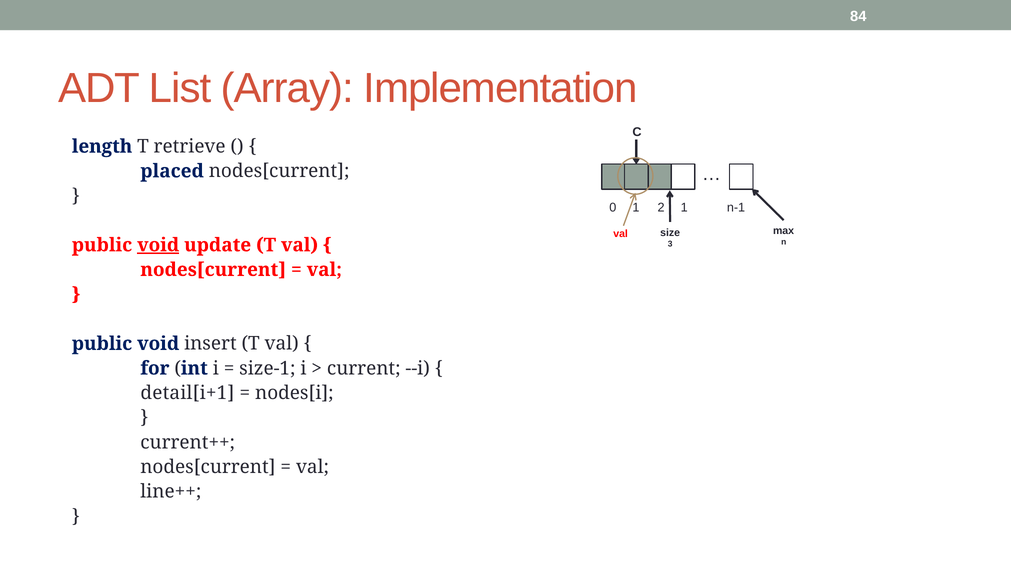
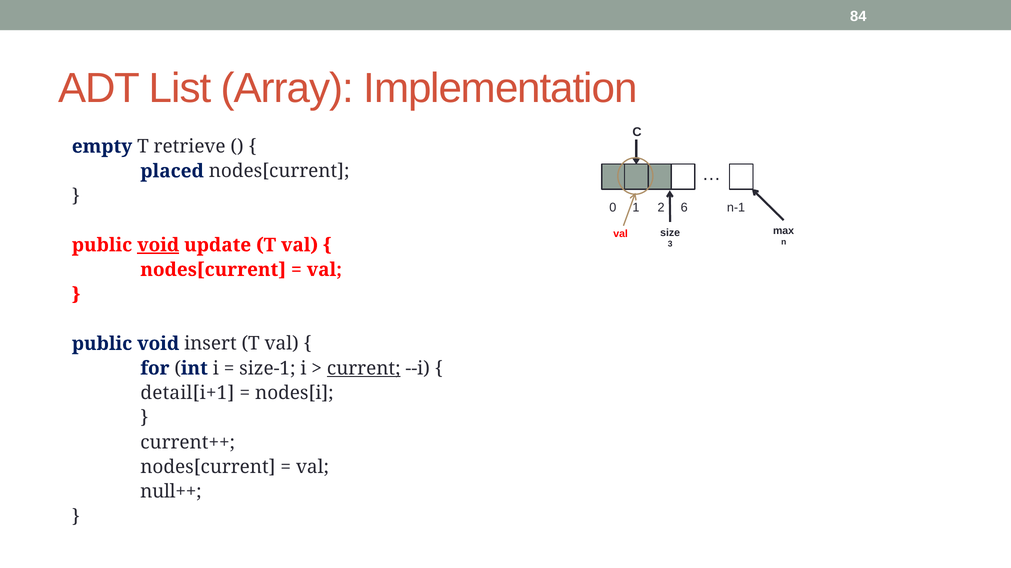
length: length -> empty (102, 147)
2 1: 1 -> 6 (684, 208)
current underline: none -> present (364, 369)
line++: line++ -> null++ (171, 492)
